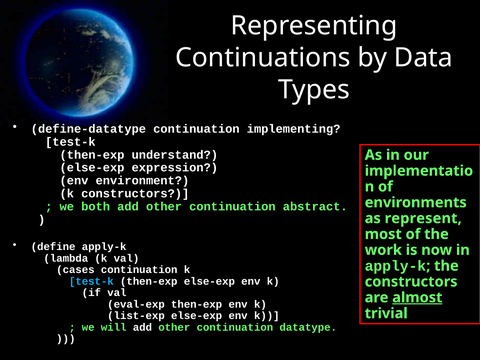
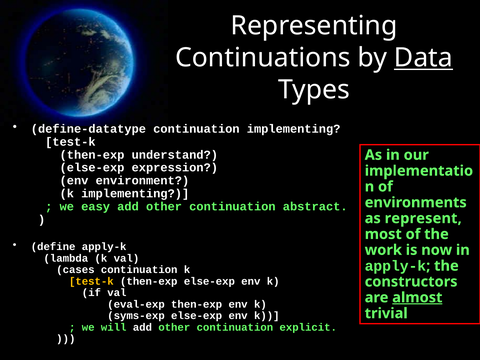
Data underline: none -> present (423, 58)
k constructors: constructors -> implementing (135, 194)
both: both -> easy (96, 207)
test-k colour: light blue -> yellow (91, 281)
list-exp: list-exp -> syms-exp (136, 316)
datatype: datatype -> explicit (308, 327)
